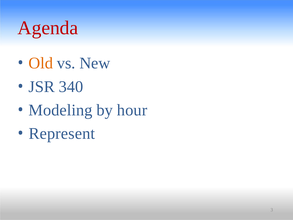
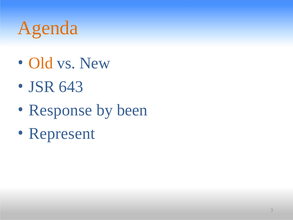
Agenda colour: red -> orange (48, 28)
340: 340 -> 643 (71, 87)
Modeling: Modeling -> Response (60, 110)
hour: hour -> been (132, 110)
